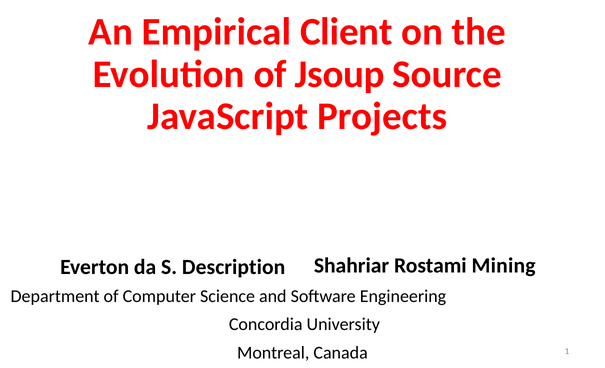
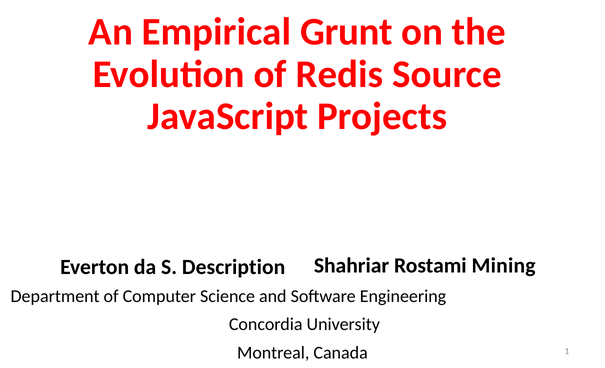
Client: Client -> Grunt (346, 32)
Jsoup: Jsoup -> Redis (339, 74)
